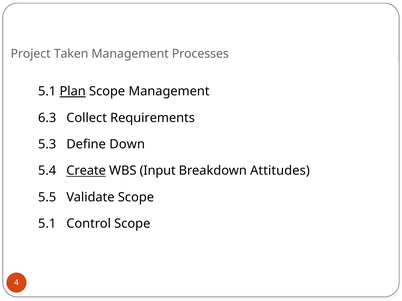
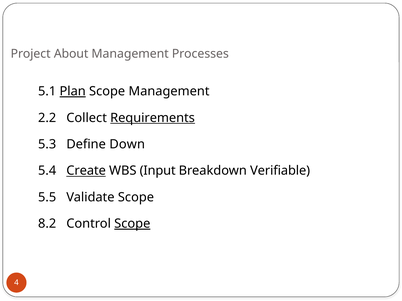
Taken: Taken -> About (71, 54)
6.3: 6.3 -> 2.2 (47, 118)
Requirements underline: none -> present (153, 118)
Attitudes: Attitudes -> Verifiable (280, 171)
5.1: 5.1 -> 8.2 (47, 224)
Scope underline: none -> present (132, 224)
